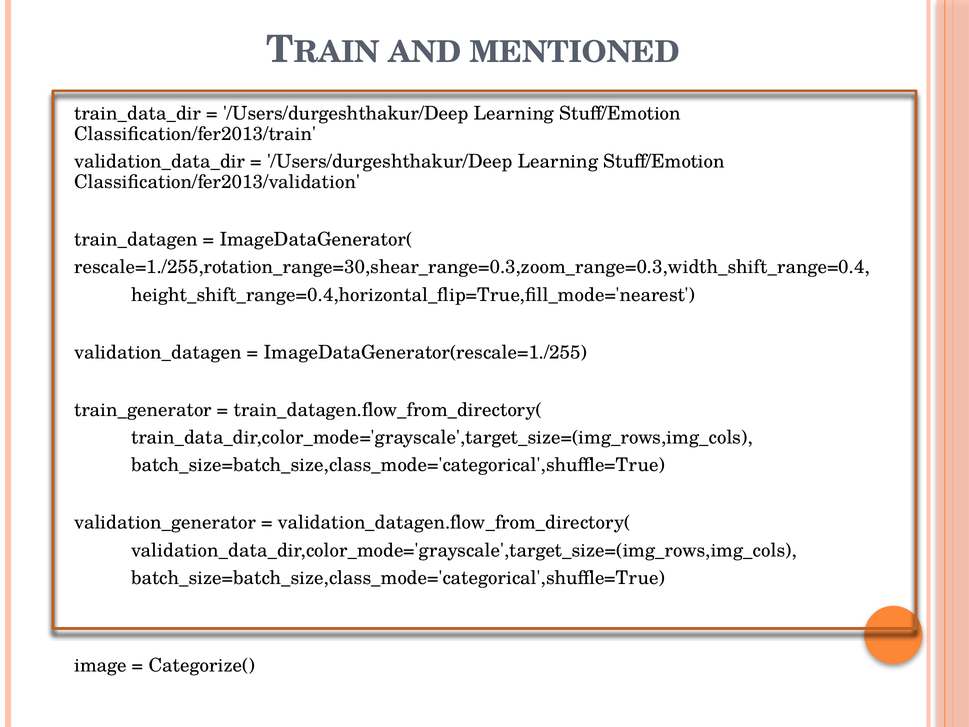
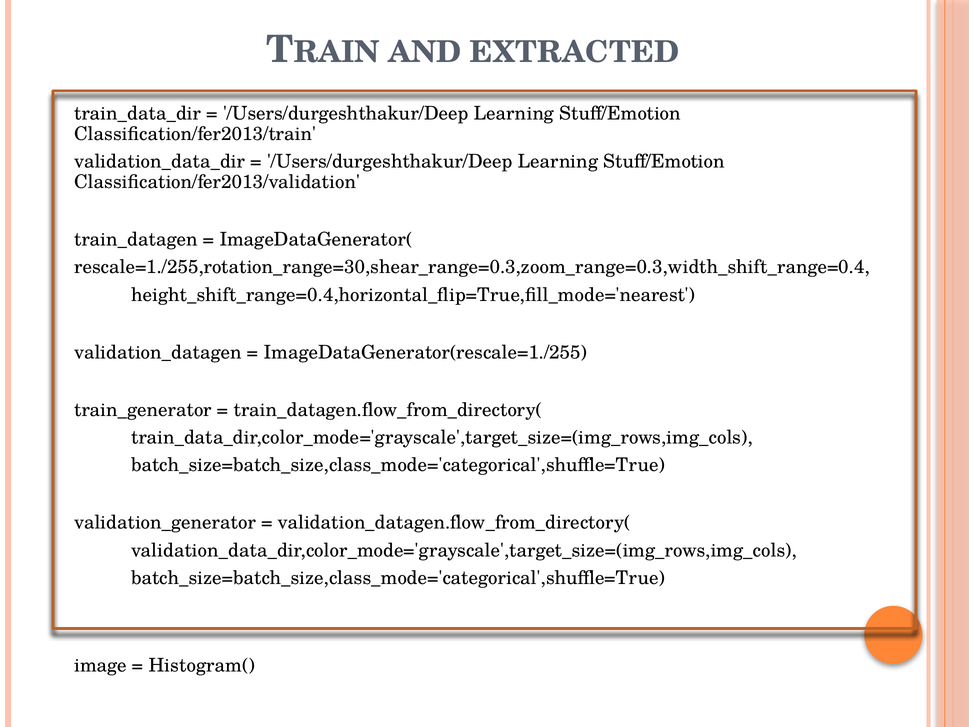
MENTIONED: MENTIONED -> EXTRACTED (575, 52)
Categorize(: Categorize( -> Histogram( (202, 665)
